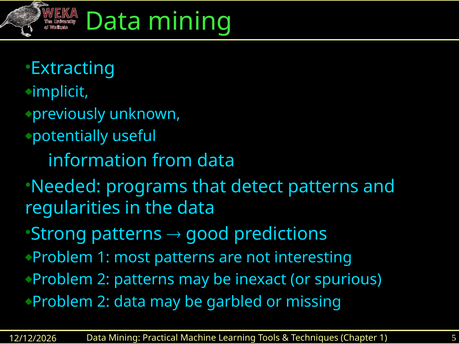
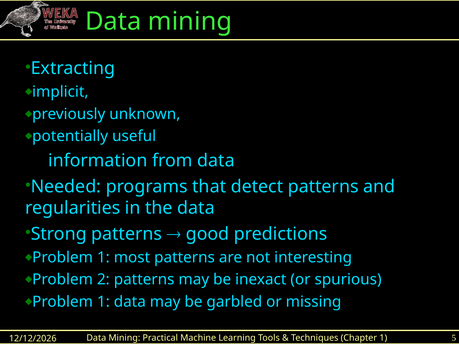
2: 2 -> 1 (103, 302)
